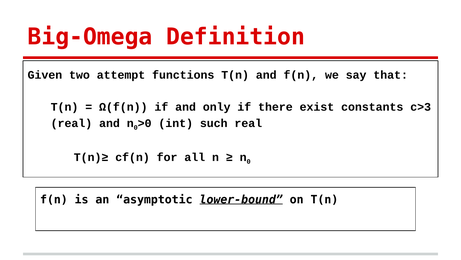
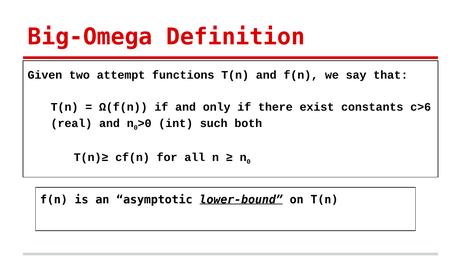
c>3: c>3 -> c>6 (421, 107)
such real: real -> both (248, 123)
